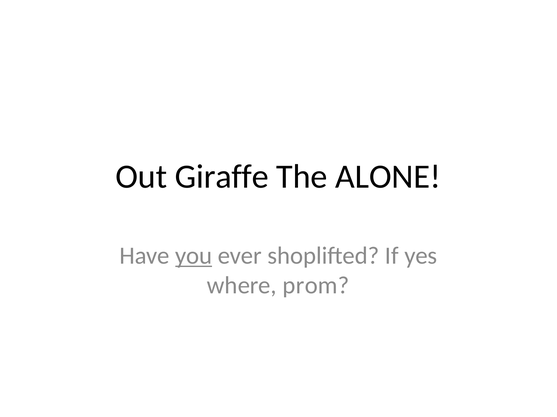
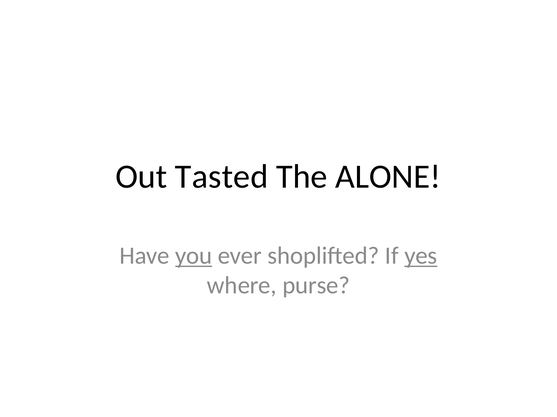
Giraffe: Giraffe -> Tasted (222, 177)
yes underline: none -> present (421, 256)
prom: prom -> purse (316, 286)
